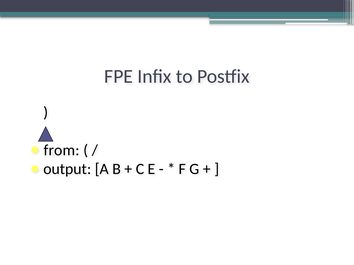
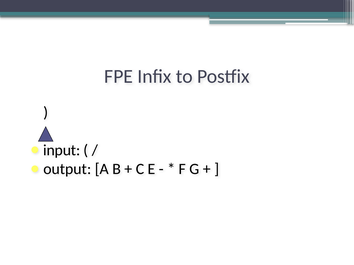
from: from -> input (62, 150)
